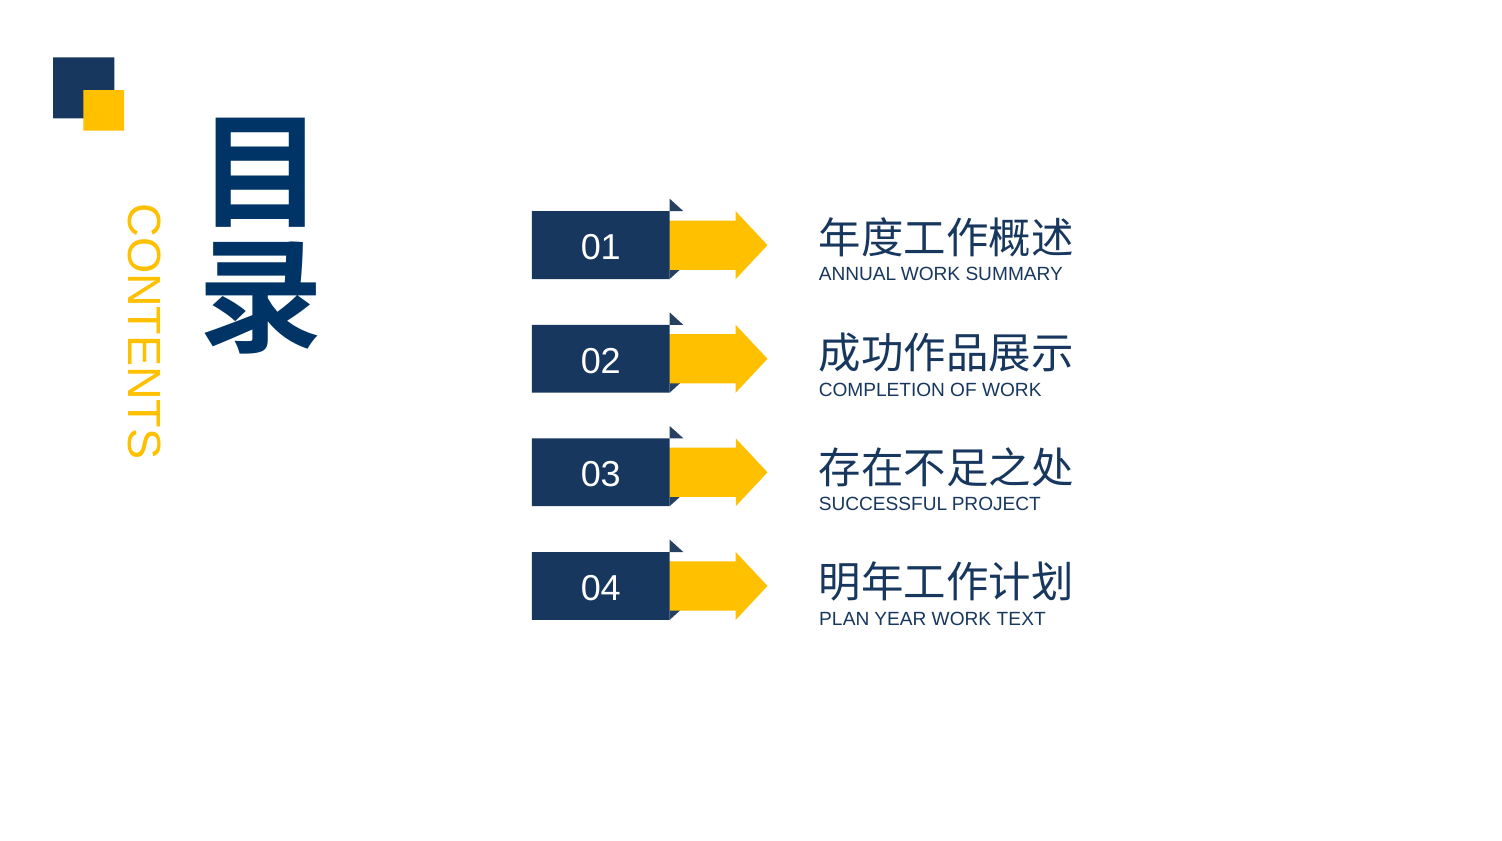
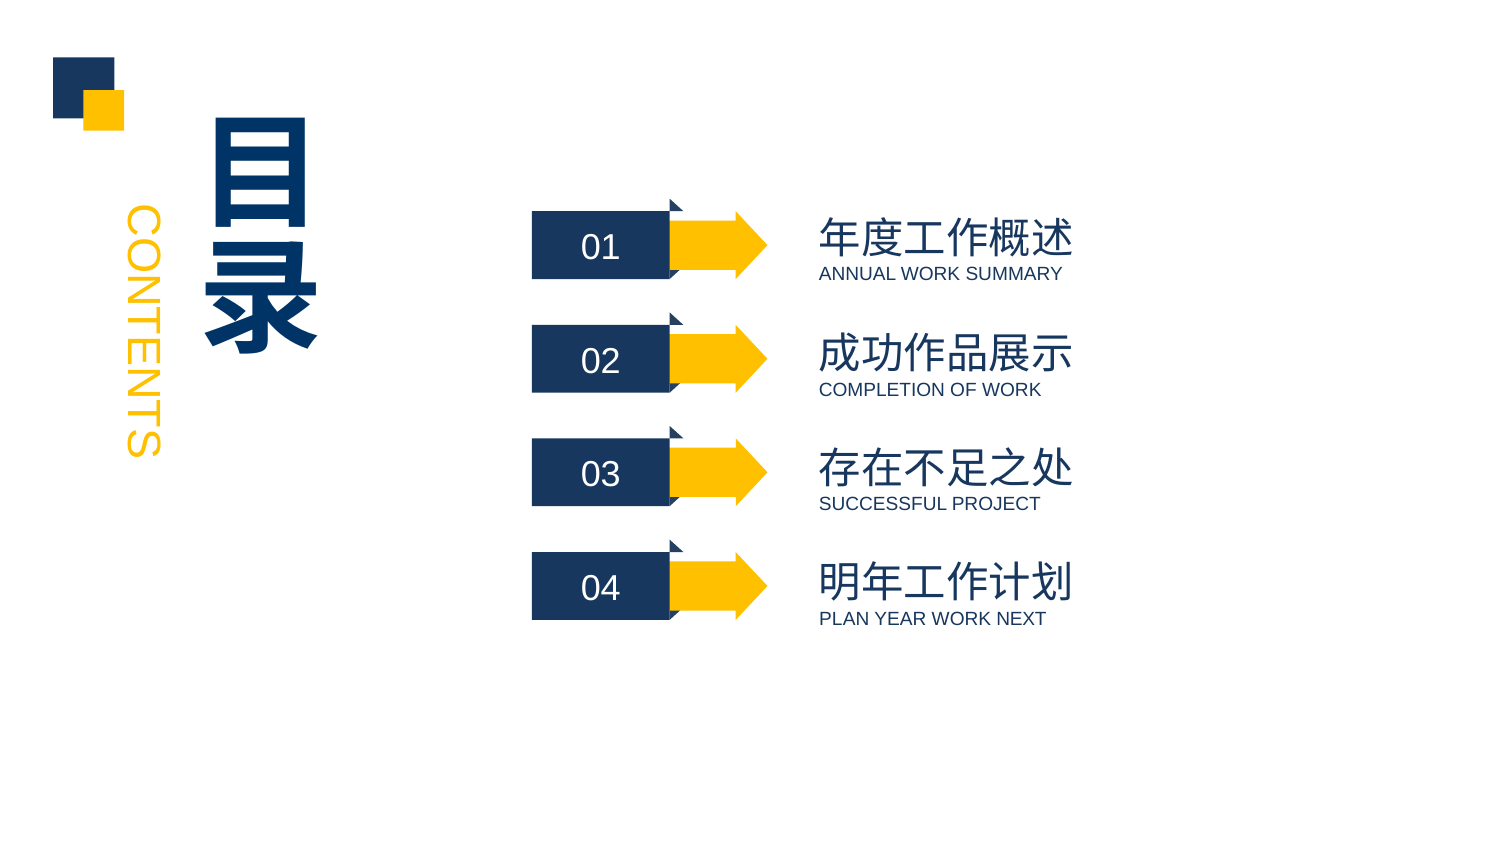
TEXT: TEXT -> NEXT (1021, 619)
